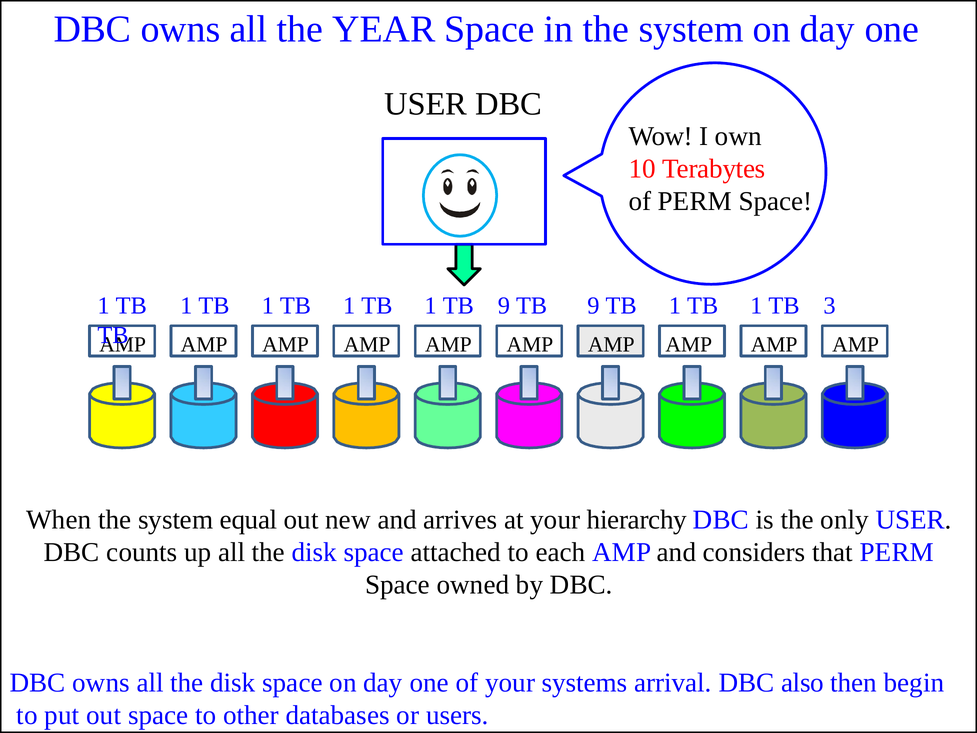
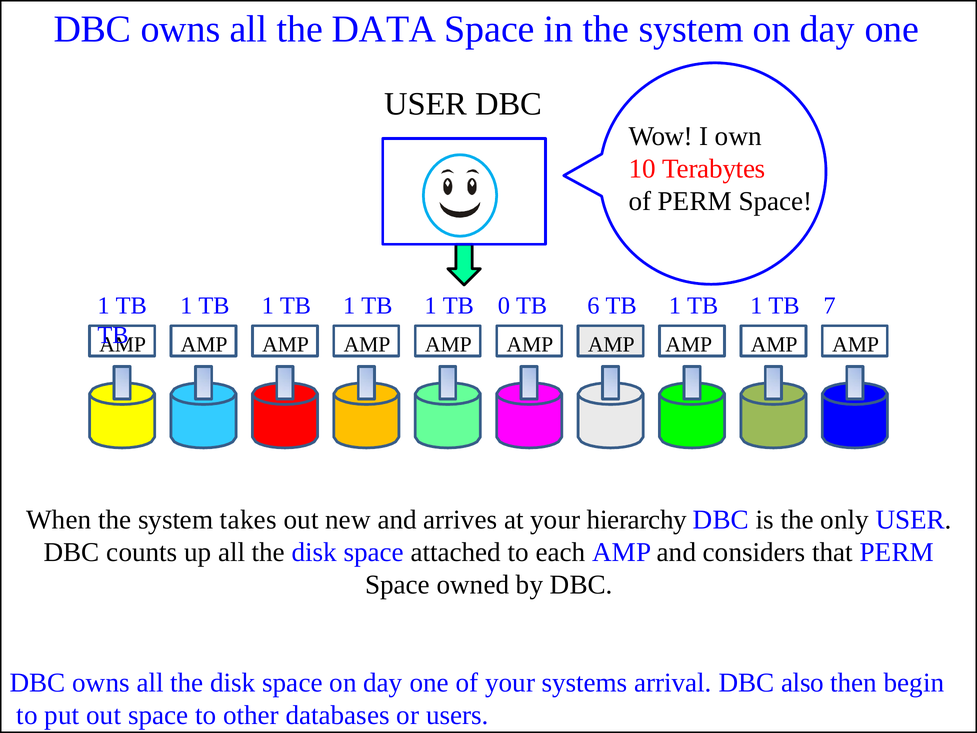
YEAR: YEAR -> DATA (384, 29)
1 TB 9: 9 -> 0 (504, 306)
9: 9 -> 6 (593, 306)
3: 3 -> 7 (830, 306)
equal: equal -> takes (248, 519)
